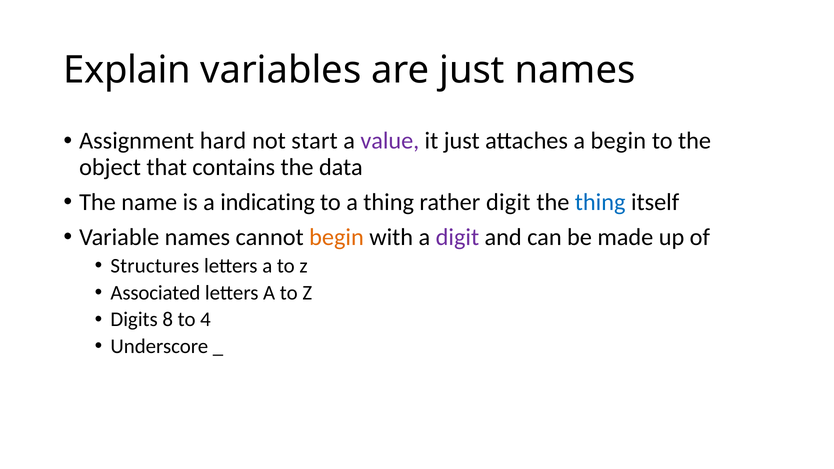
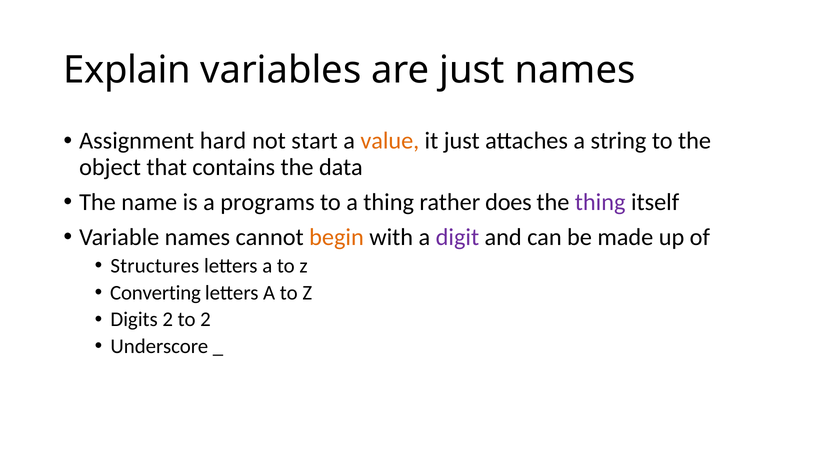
value colour: purple -> orange (390, 141)
a begin: begin -> string (618, 141)
indicating: indicating -> programs (267, 202)
rather digit: digit -> does (508, 202)
thing colour: blue -> purple (600, 202)
Associated: Associated -> Converting (155, 293)
Digits 8: 8 -> 2 (168, 320)
to 4: 4 -> 2 (206, 320)
